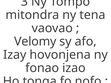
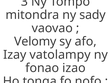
tena: tena -> sady (92, 15)
hovonjena: hovonjena -> vatolampy (60, 55)
